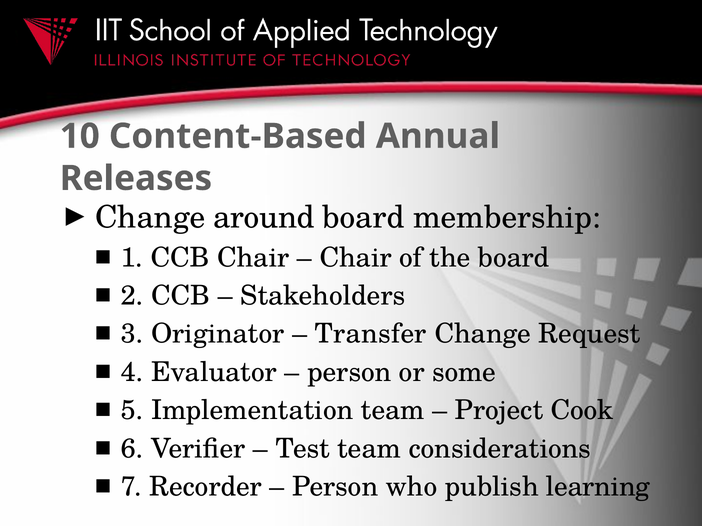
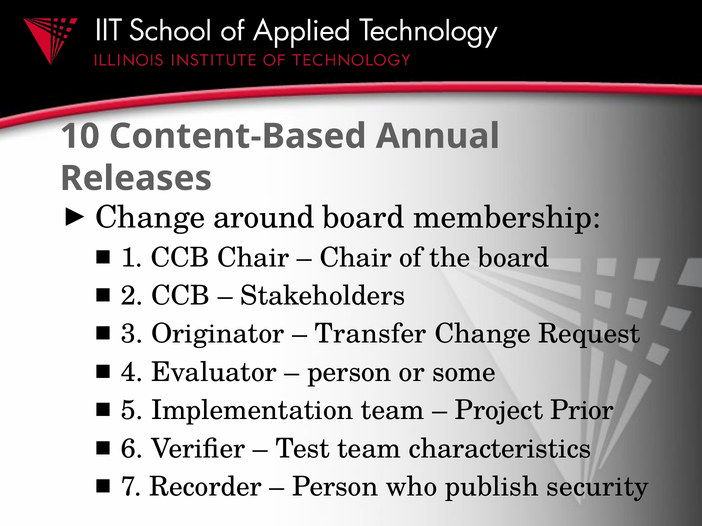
Cook: Cook -> Prior (582, 411)
considerations: considerations -> characteristics (500, 449)
learning: learning -> security (598, 487)
